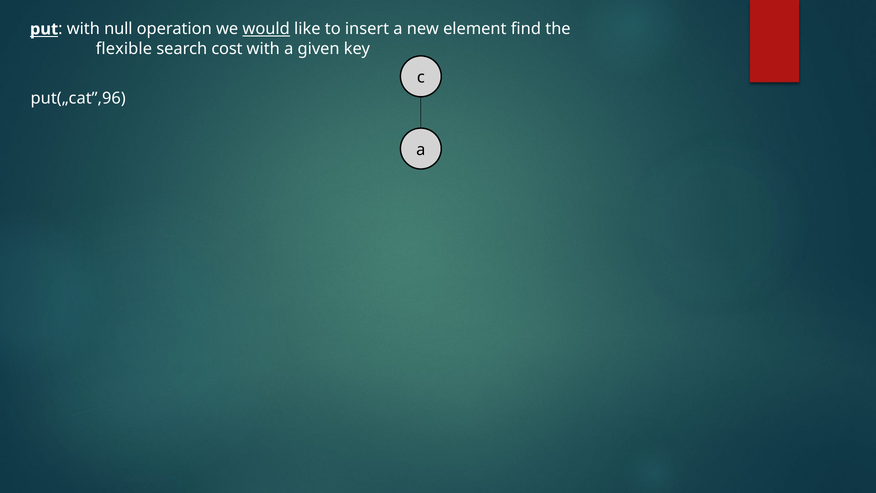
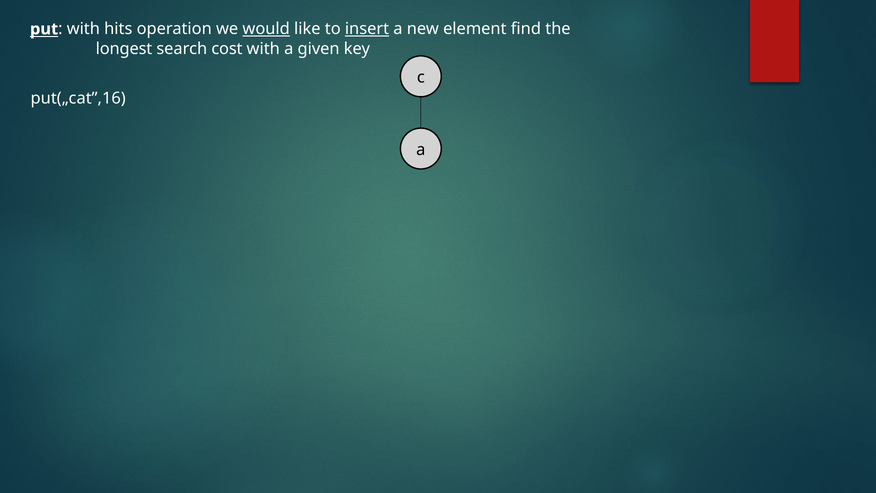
null: null -> hits (118, 29)
insert underline: none -> present (367, 29)
flexible: flexible -> longest (124, 49)
put(„cat”,96: put(„cat”,96 -> put(„cat”,16 (78, 98)
